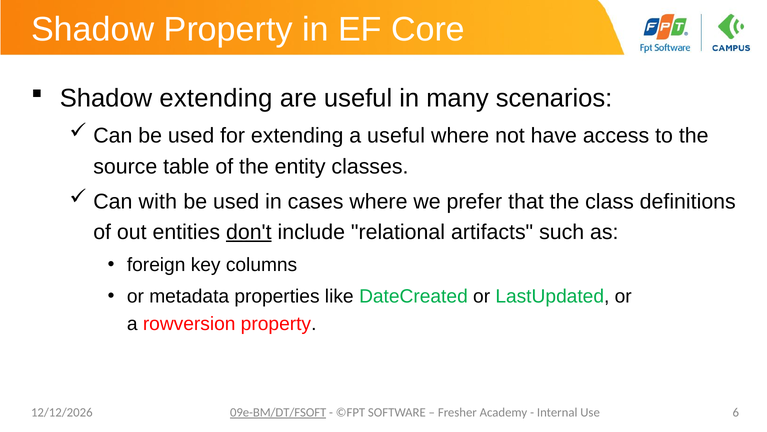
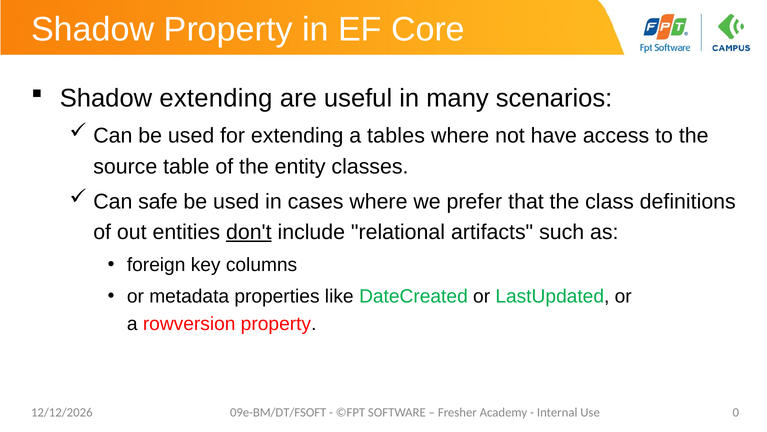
a useful: useful -> tables (396, 136)
with: with -> safe (158, 201)
09e-BM/DT/FSOFT underline: present -> none (278, 412)
6: 6 -> 0 (736, 412)
